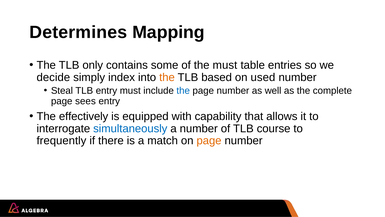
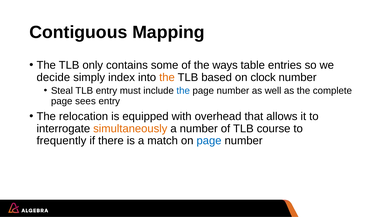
Determines: Determines -> Contiguous (78, 32)
the must: must -> ways (225, 65)
used: used -> clock (263, 77)
effectively: effectively -> relocation (84, 116)
capability: capability -> overhead (218, 116)
simultaneously colour: blue -> orange (130, 128)
page colour: orange -> blue (209, 140)
